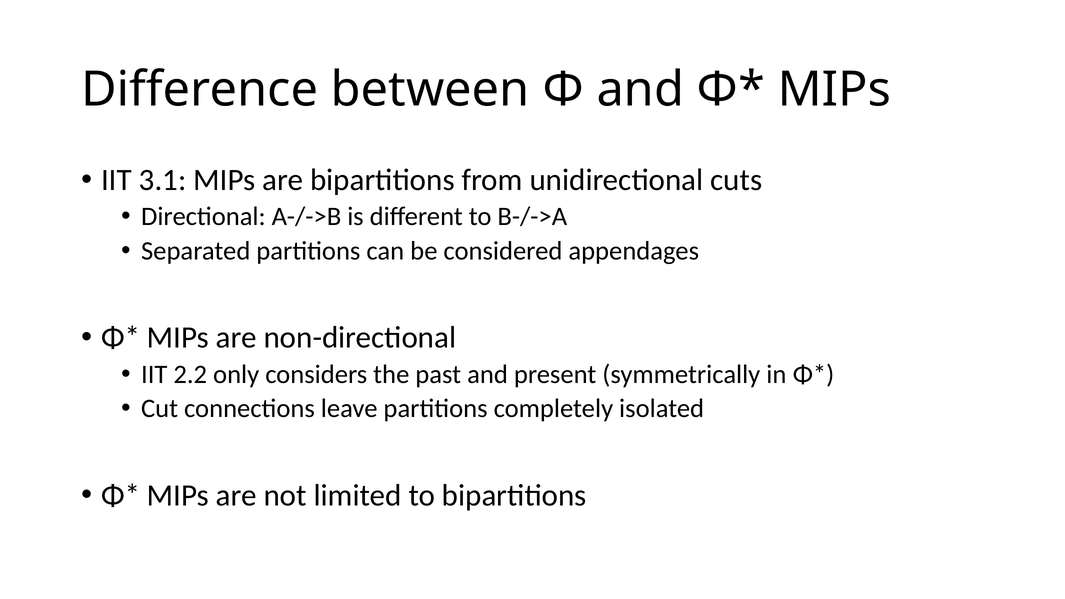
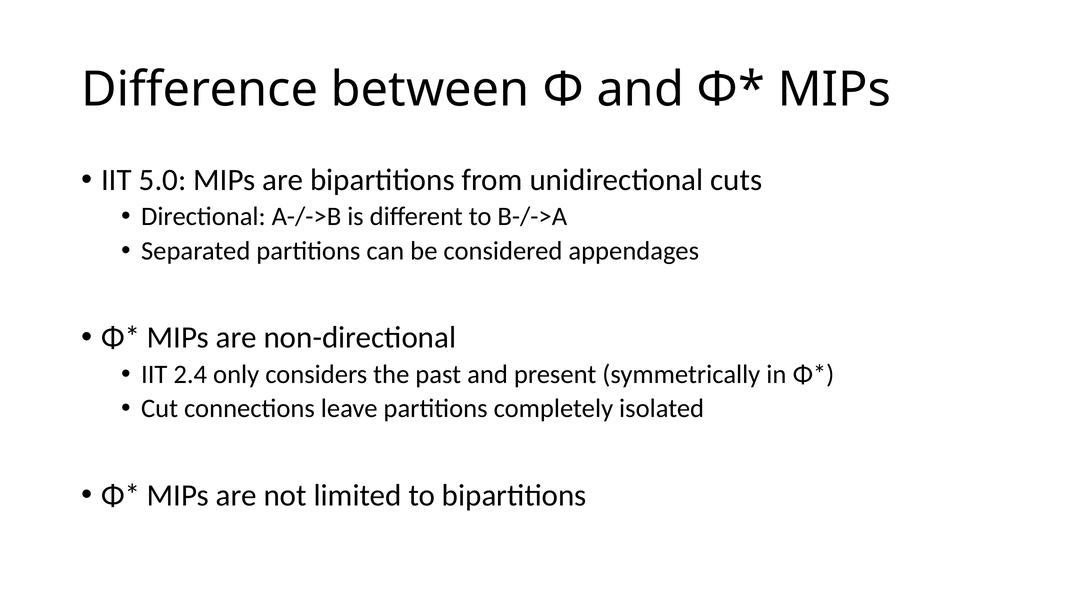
3.1: 3.1 -> 5.0 (163, 180)
2.2: 2.2 -> 2.4 (190, 374)
